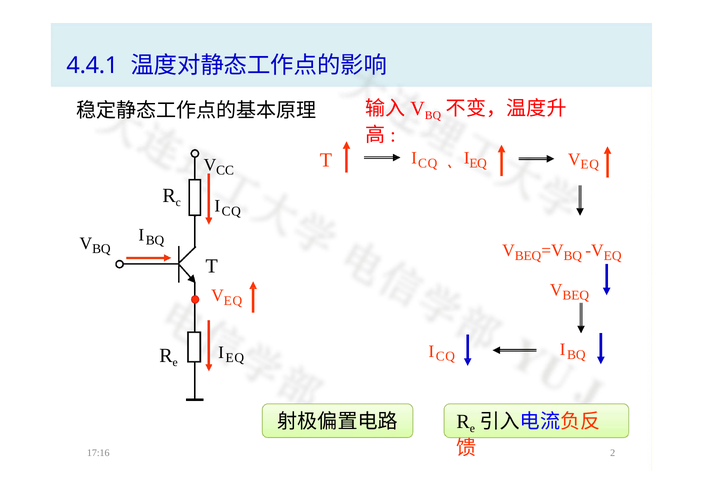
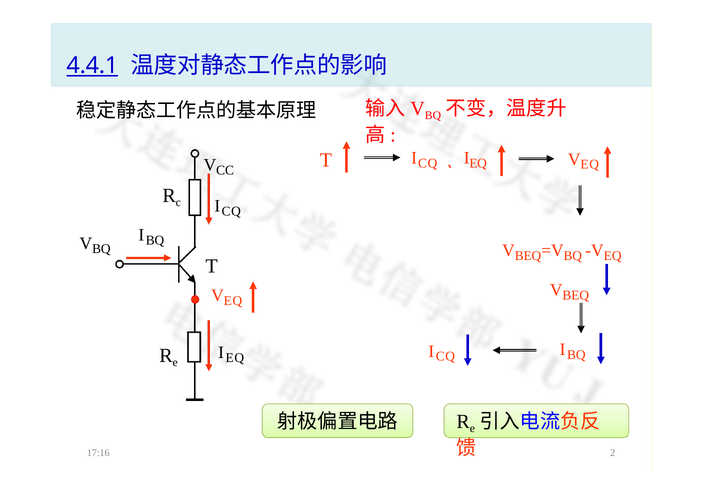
4.4.1 underline: none -> present (92, 66)
